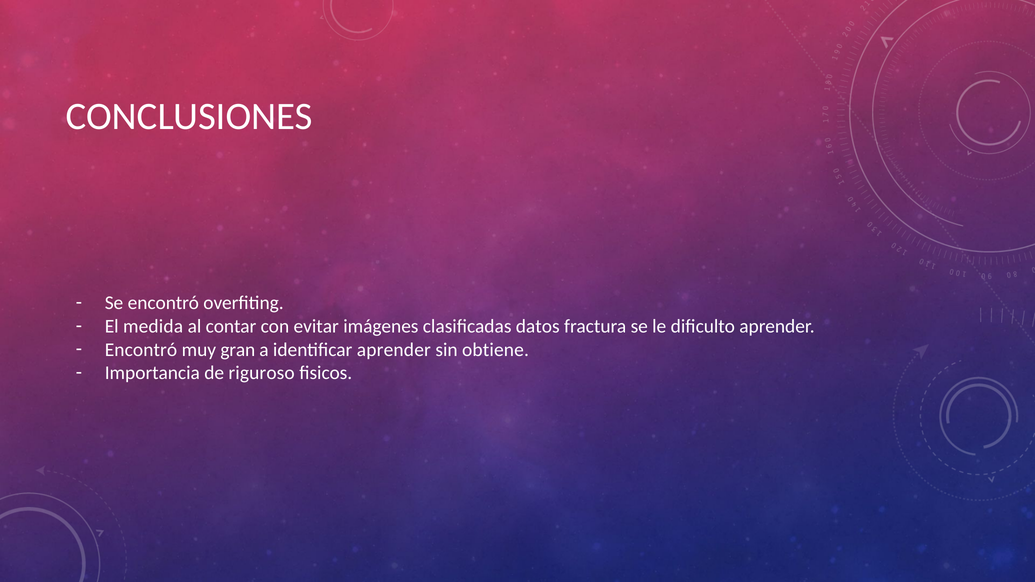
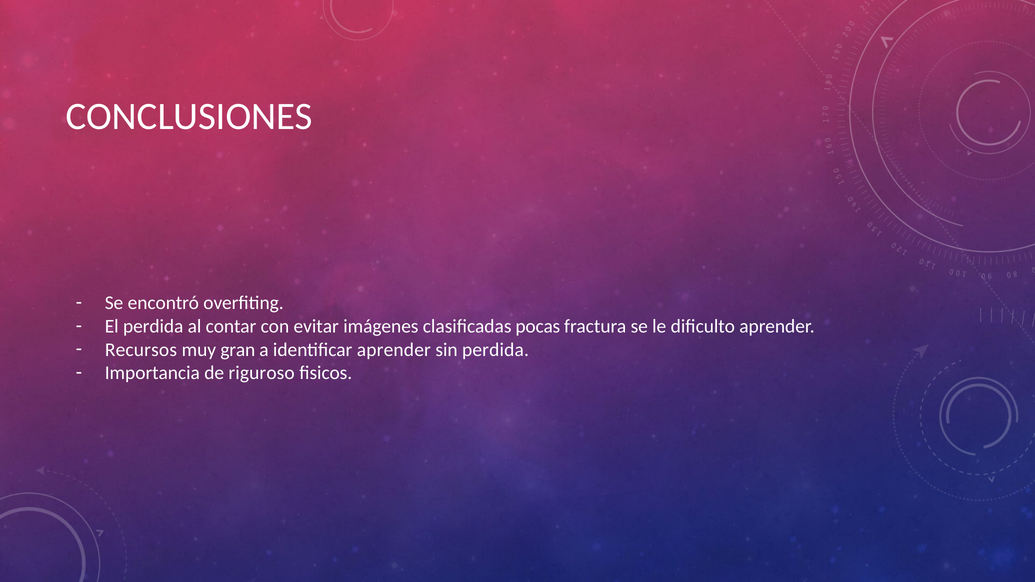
El medida: medida -> perdida (153, 326)
datos: datos -> pocas (538, 326)
Encontró: Encontró -> Recursos (141, 350)
sin obtiene: obtiene -> perdida (495, 350)
